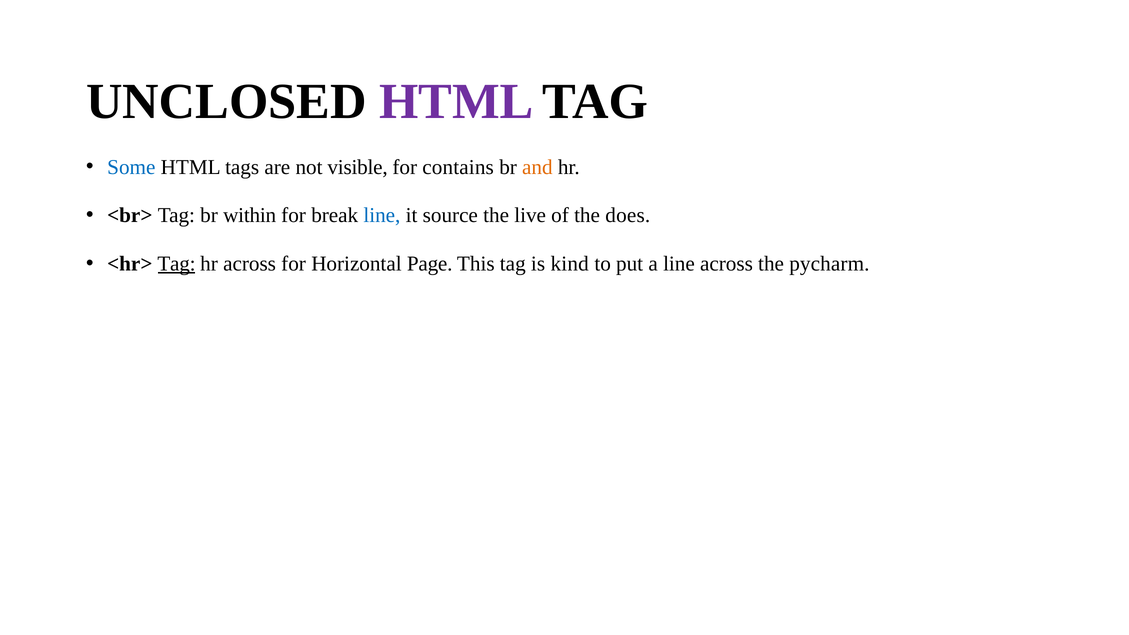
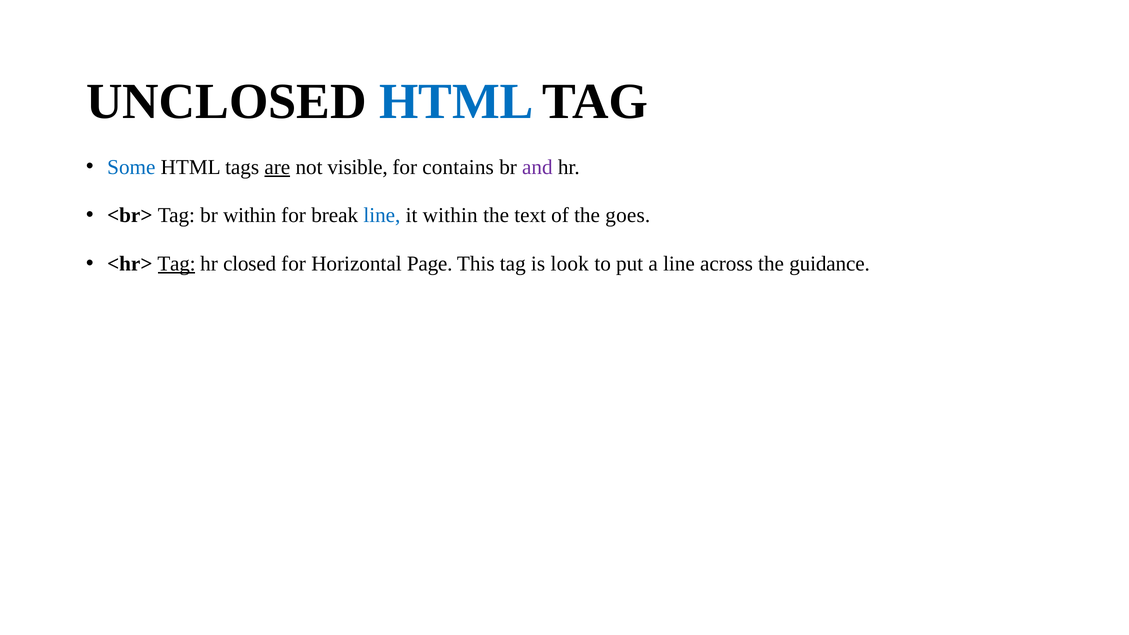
HTML colour: purple -> blue (456, 102)
are underline: none -> present (277, 167)
and colour: orange -> purple (537, 167)
it source: source -> within (450, 215)
live: live -> text (530, 215)
does: does -> goes (628, 215)
hr across: across -> closed (250, 264)
kind: kind -> look (570, 264)
pycharm: pycharm -> guidance (830, 264)
